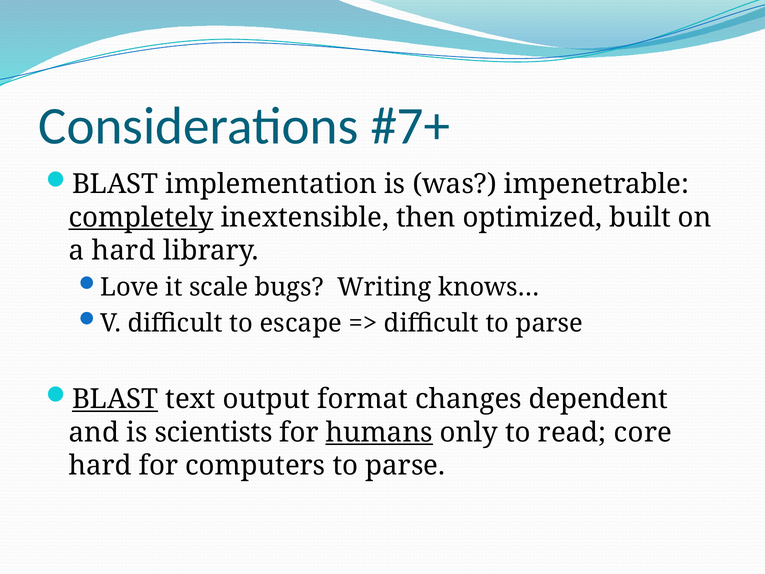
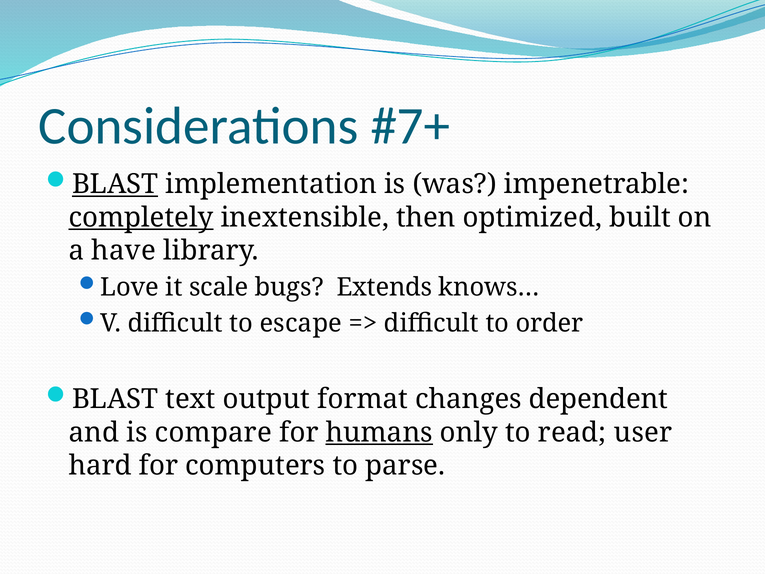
BLAST underline: none -> present (115, 184)
a hard: hard -> have (124, 250)
Writing: Writing -> Extends (384, 287)
difficult to parse: parse -> order (549, 323)
BLAST underline: present -> none (115, 399)
scientists: scientists -> compare (213, 432)
core: core -> user (643, 432)
